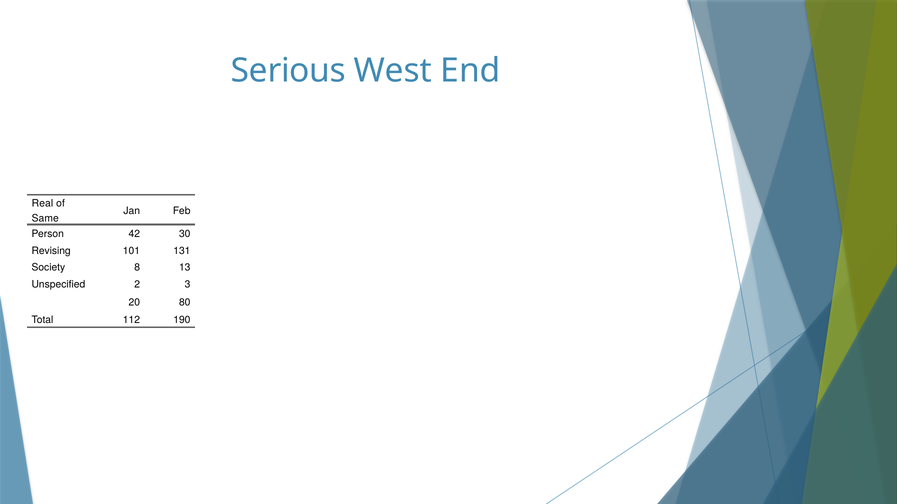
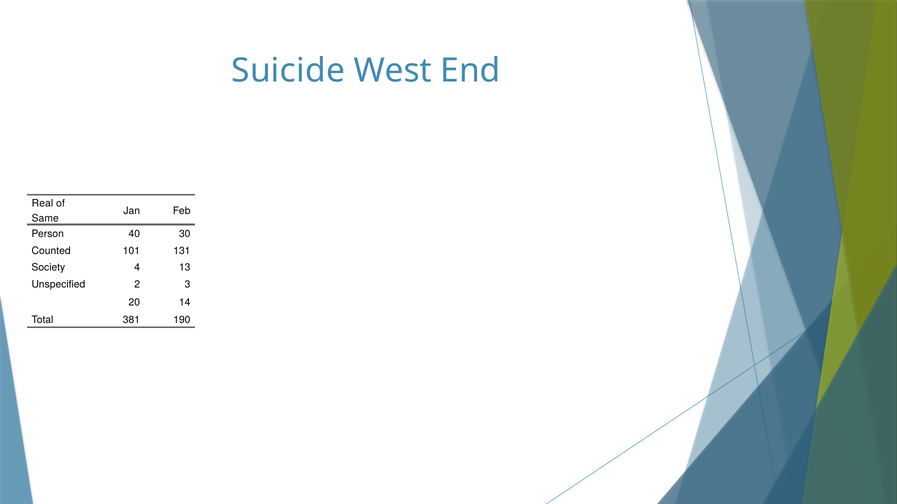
Serious: Serious -> Suicide (288, 71)
42: 42 -> 40 (134, 234)
Revising: Revising -> Counted (51, 251)
8: 8 -> 4 (137, 268)
80: 80 -> 14 (185, 303)
112: 112 -> 381 (131, 320)
